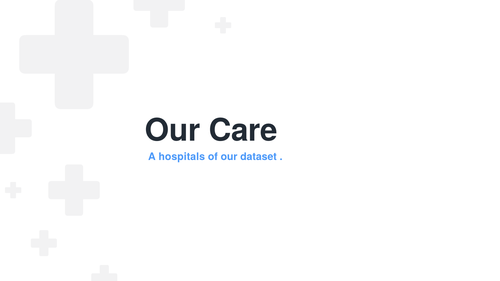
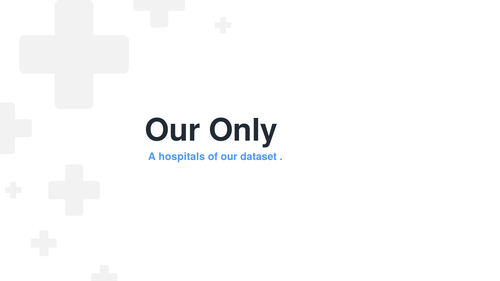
Care: Care -> Only (243, 131)
